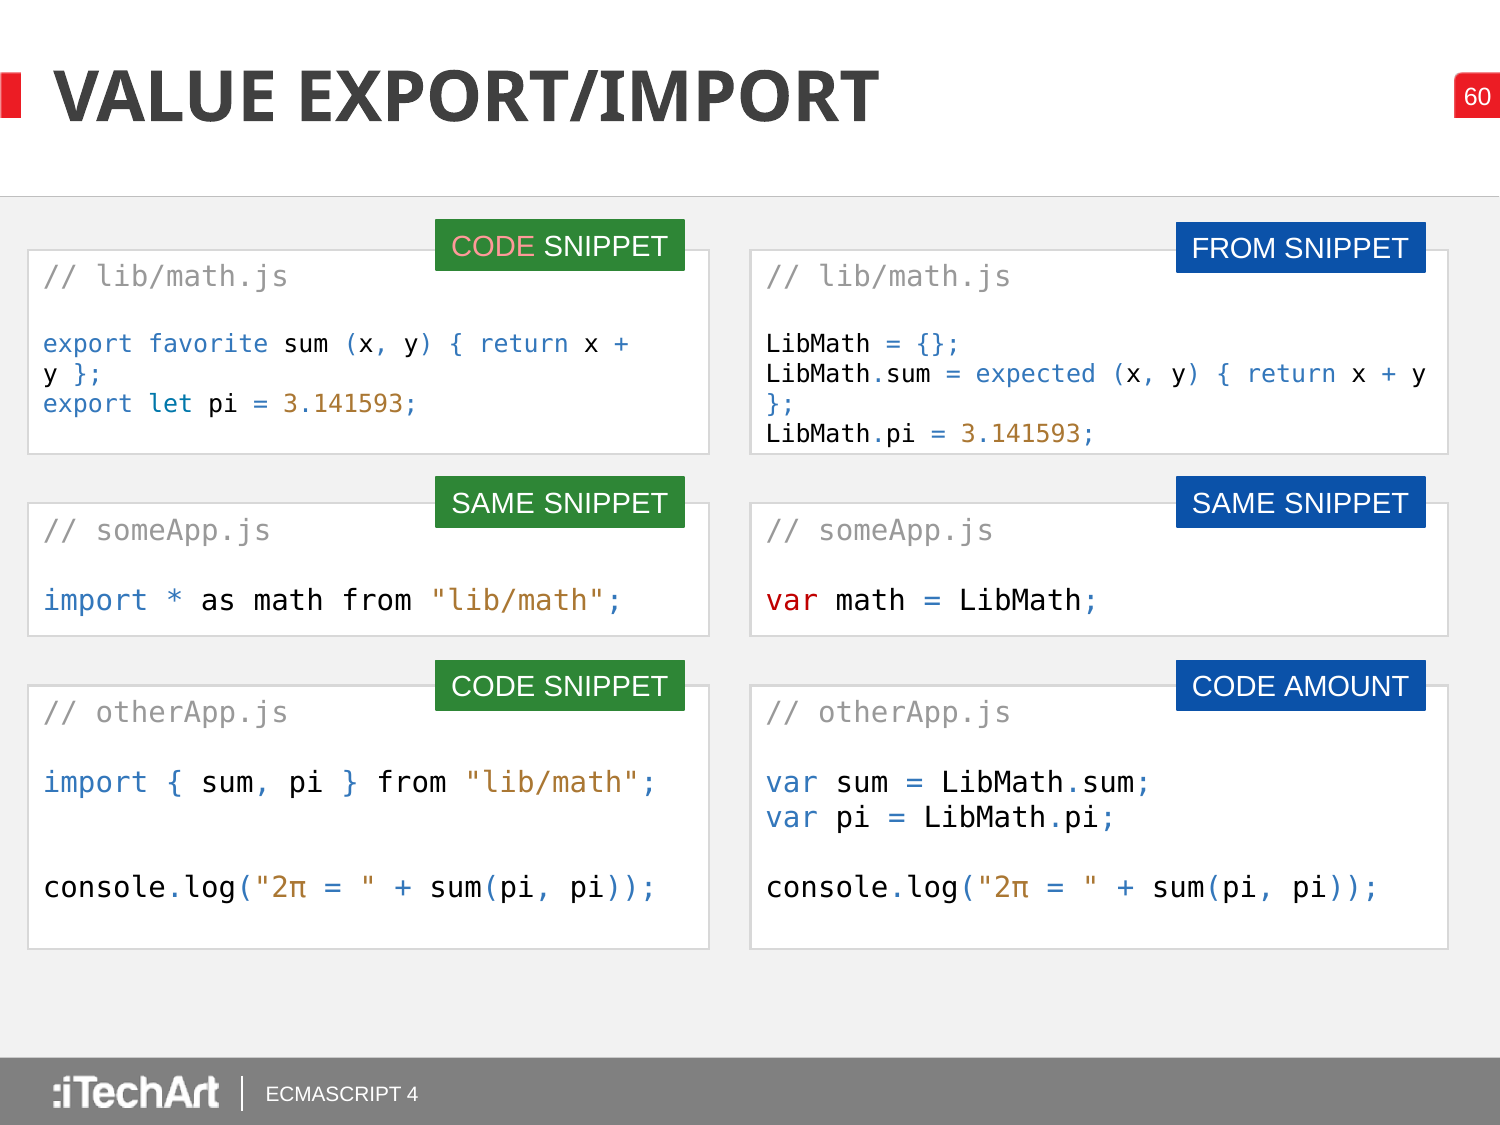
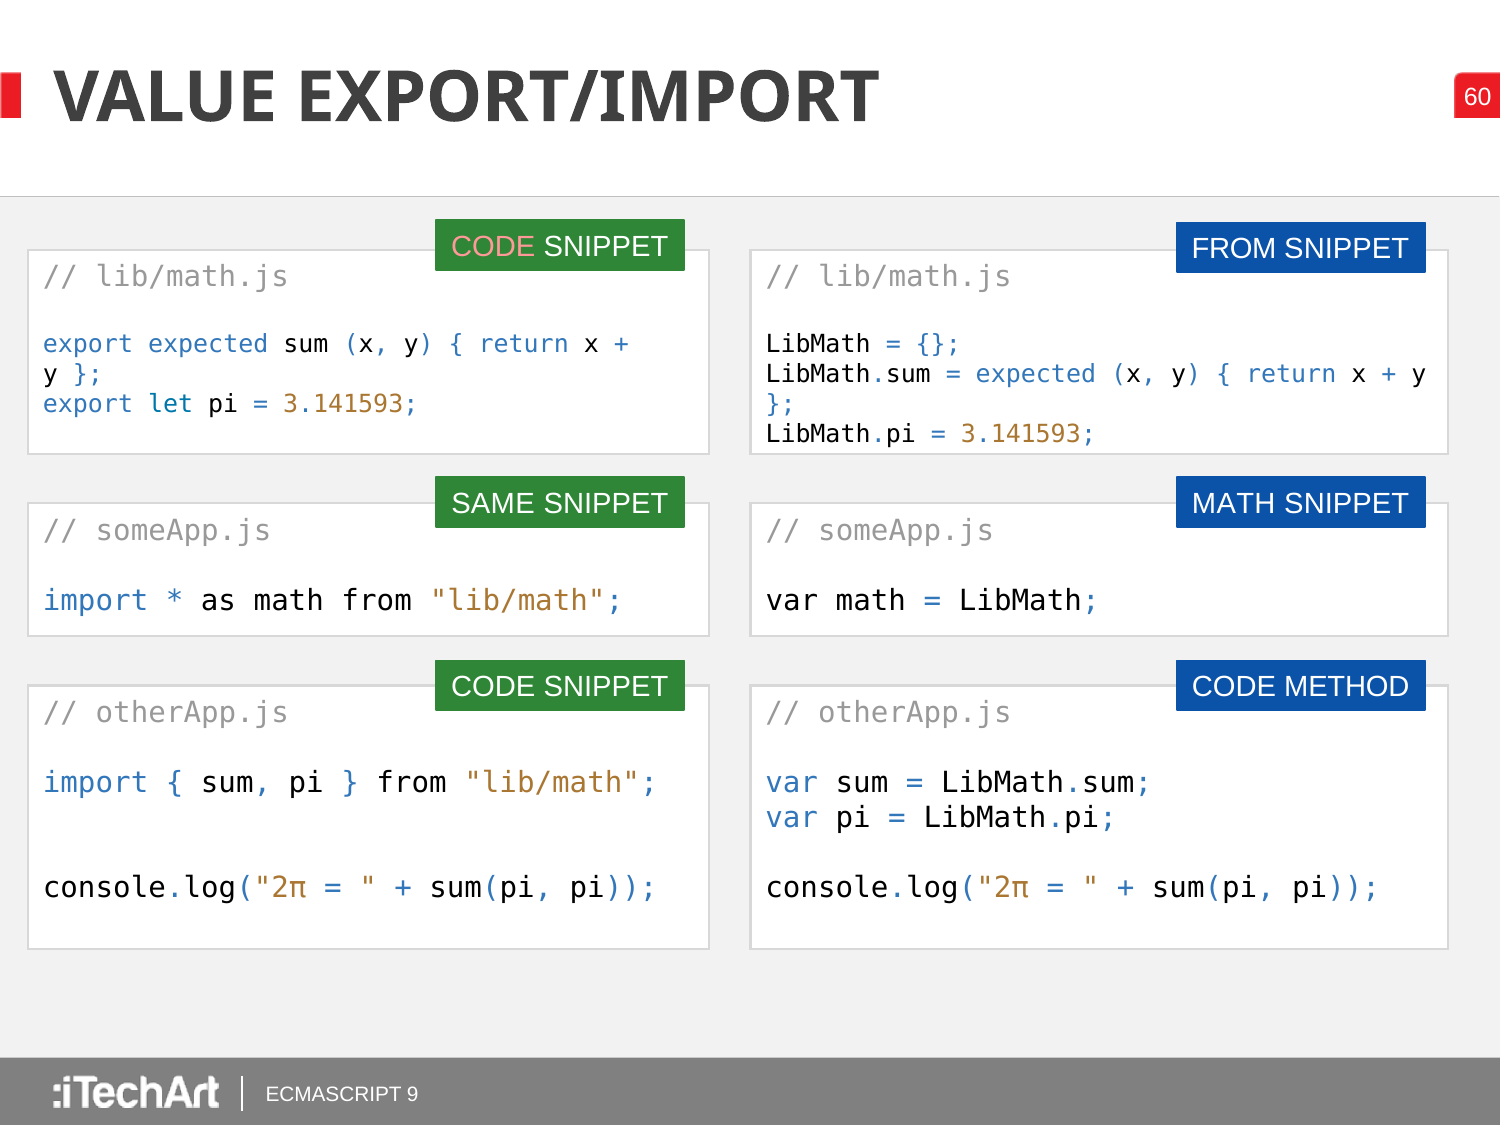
export favorite: favorite -> expected (208, 344)
SAME: SAME -> MATH (1234, 504)
var colour: red -> black (792, 600)
AMOUNT: AMOUNT -> METHOD (1347, 687)
4: 4 -> 9 (413, 1095)
